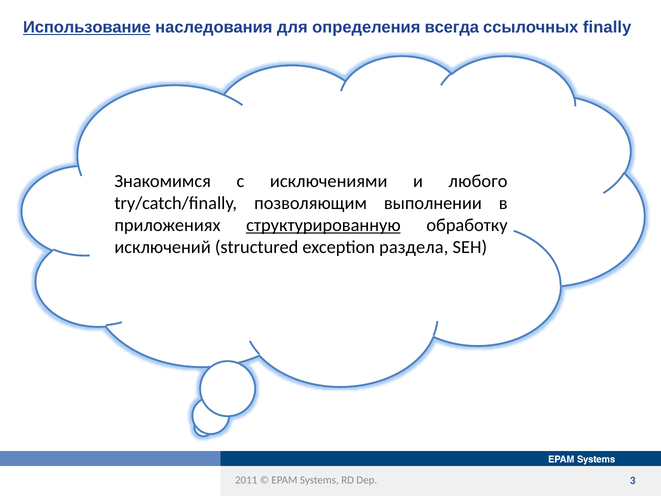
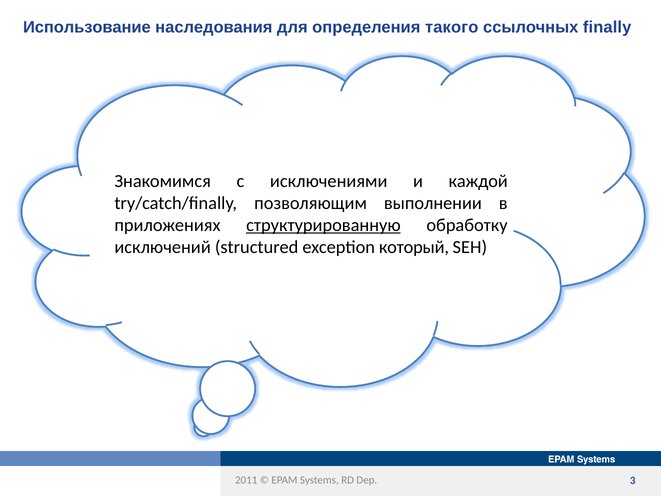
Использование underline: present -> none (87, 27)
всегда: всегда -> такого (452, 27)
любого: любого -> каждой (478, 181)
раздела: раздела -> который (414, 247)
